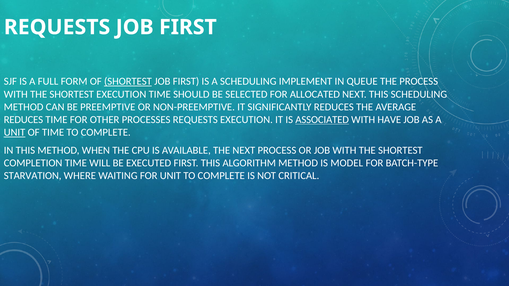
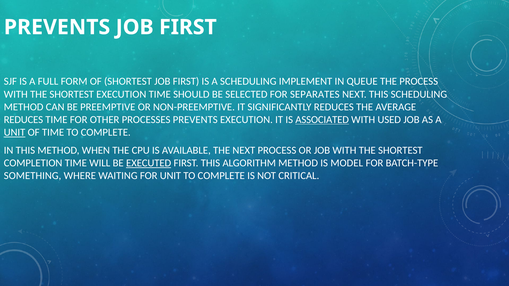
REQUESTS: REQUESTS -> PREVENTS (57, 27)
SHORTEST underline: present -> none (128, 82)
ALLOCATED: ALLOCATED -> SEPARATES (315, 94)
PROCESSES REQUESTS: REQUESTS -> PREVENTS (195, 120)
HAVE: HAVE -> USED (389, 120)
EXECUTED underline: none -> present (149, 163)
STARVATION: STARVATION -> SOMETHING (33, 176)
